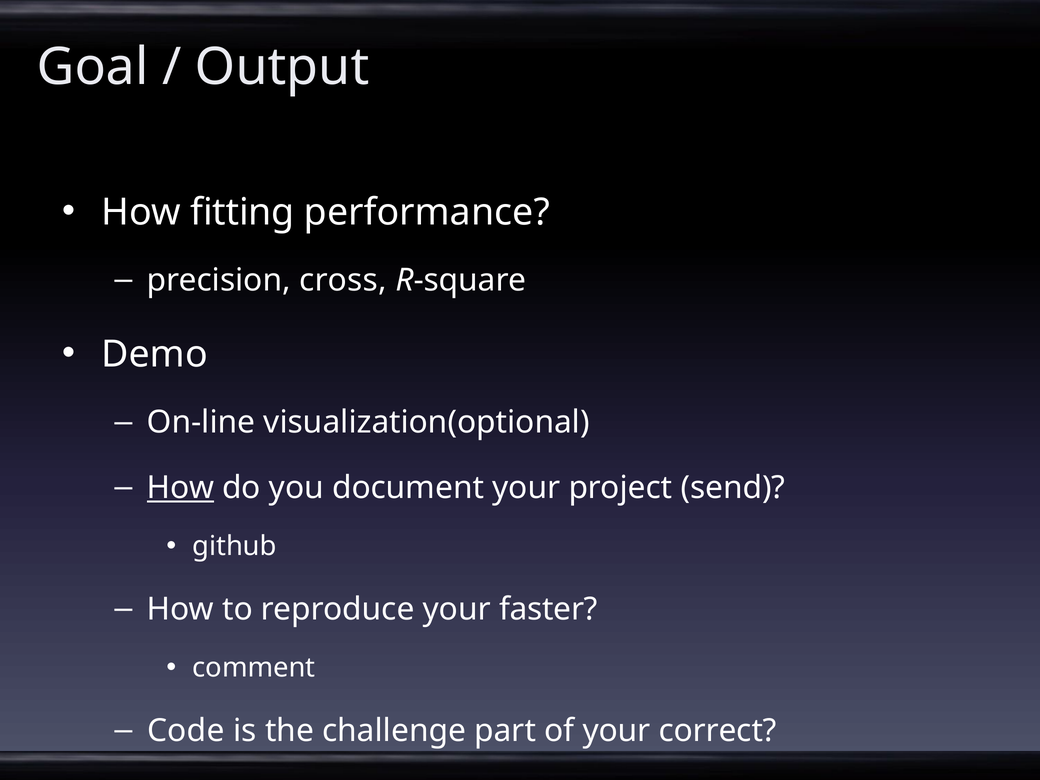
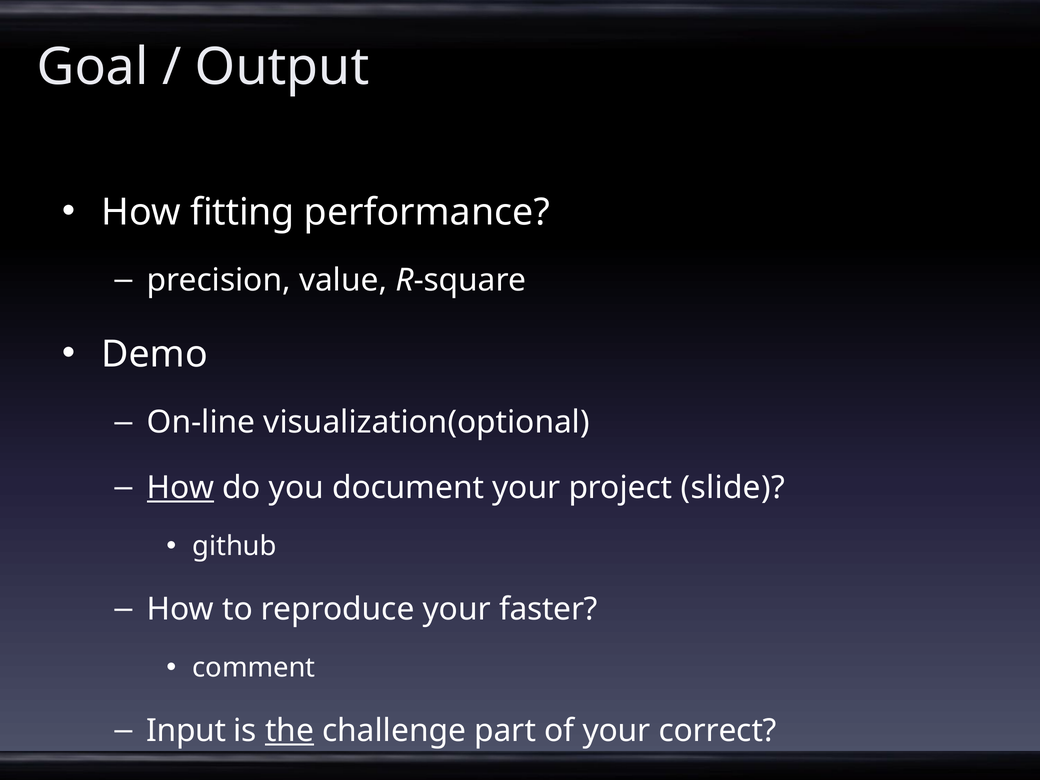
cross: cross -> value (343, 280)
send: send -> slide (733, 488)
Code: Code -> Input (186, 731)
the underline: none -> present (290, 731)
